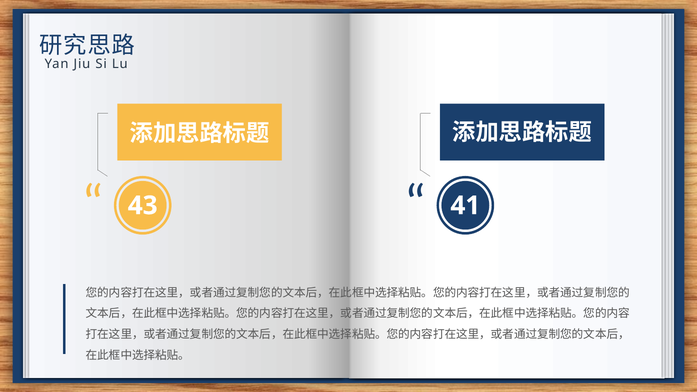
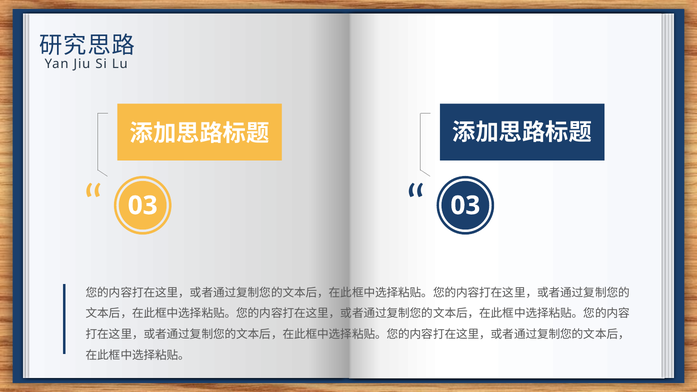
43: 43 -> 03 (143, 206)
41: 41 -> 03 (465, 206)
